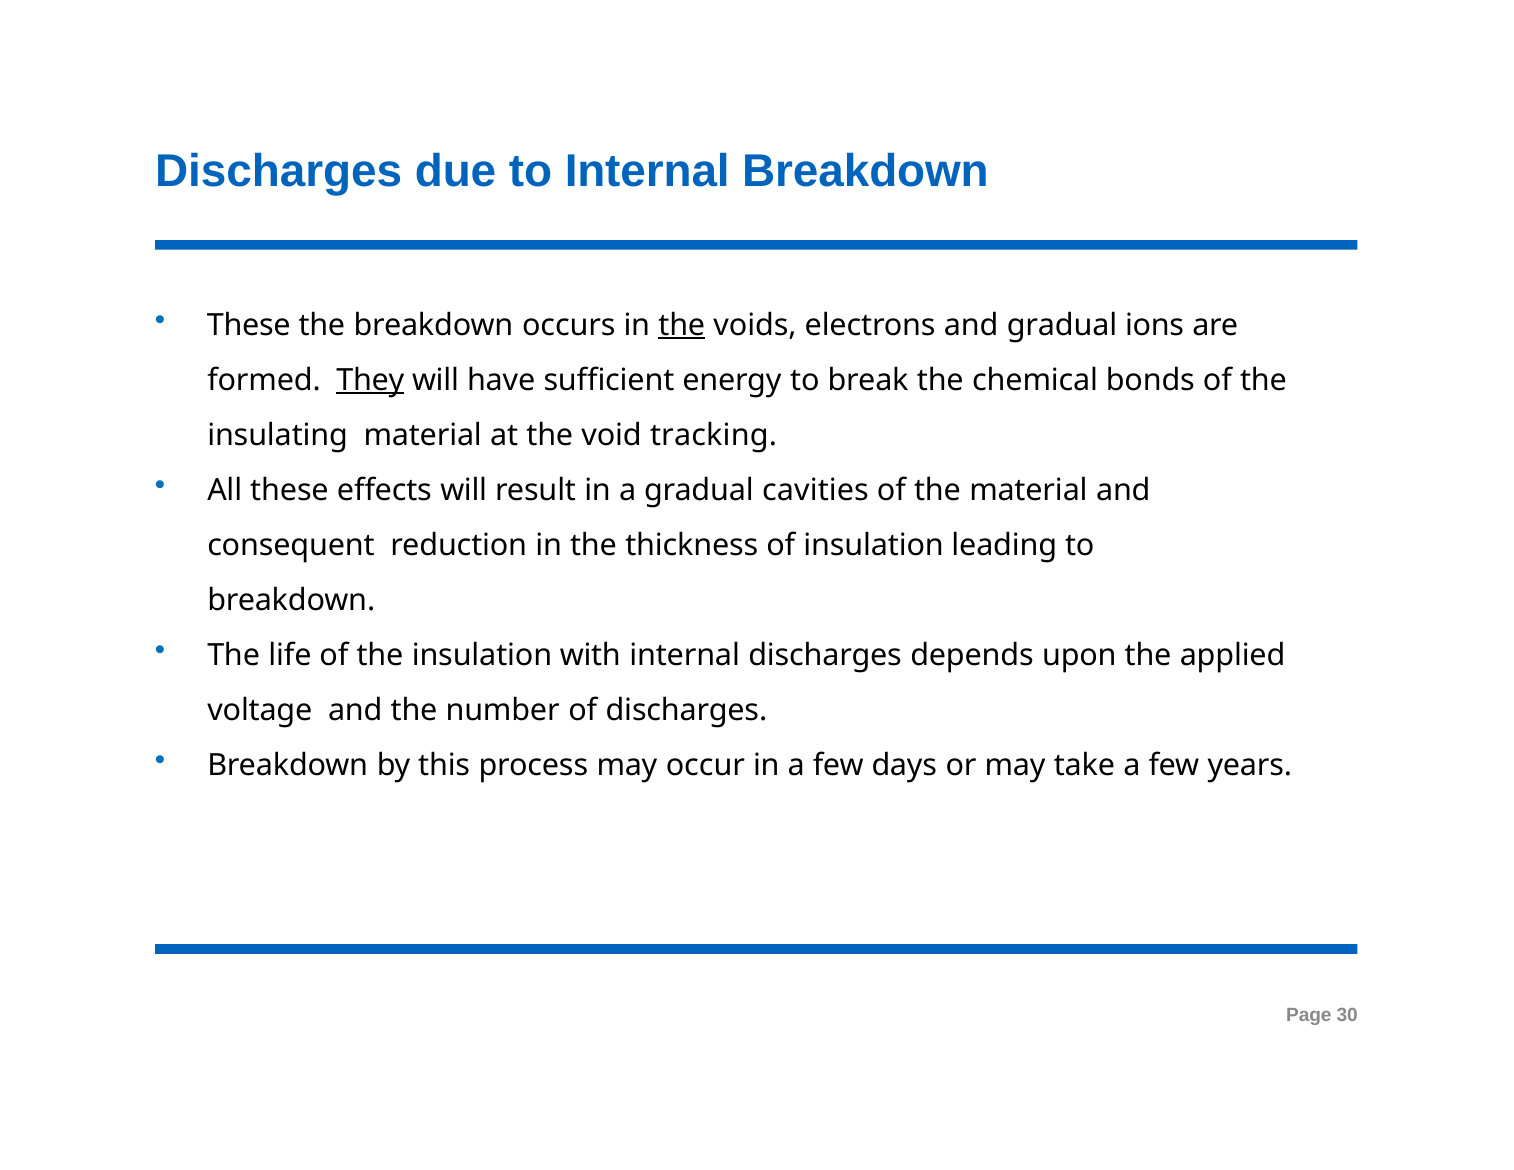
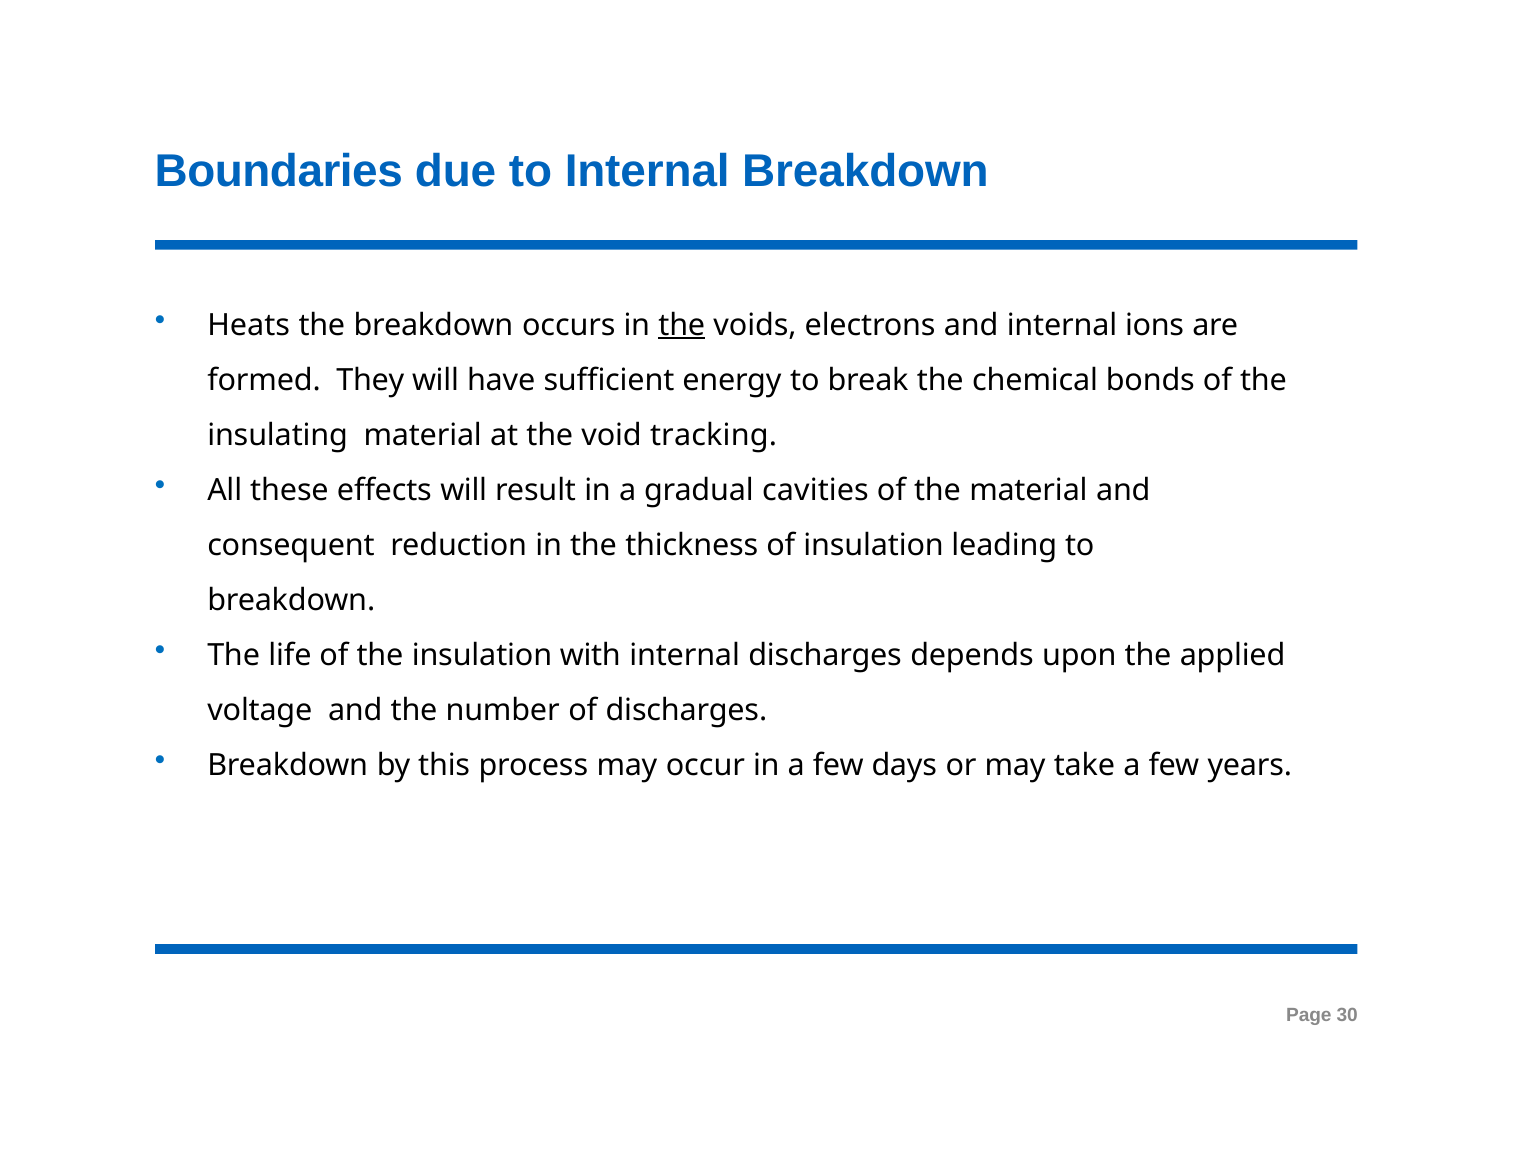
Discharges: Discharges -> Boundaries (279, 172)
These: These -> Heats (249, 325)
and gradual: gradual -> internal (1062, 325)
They underline: present -> none (370, 380)
